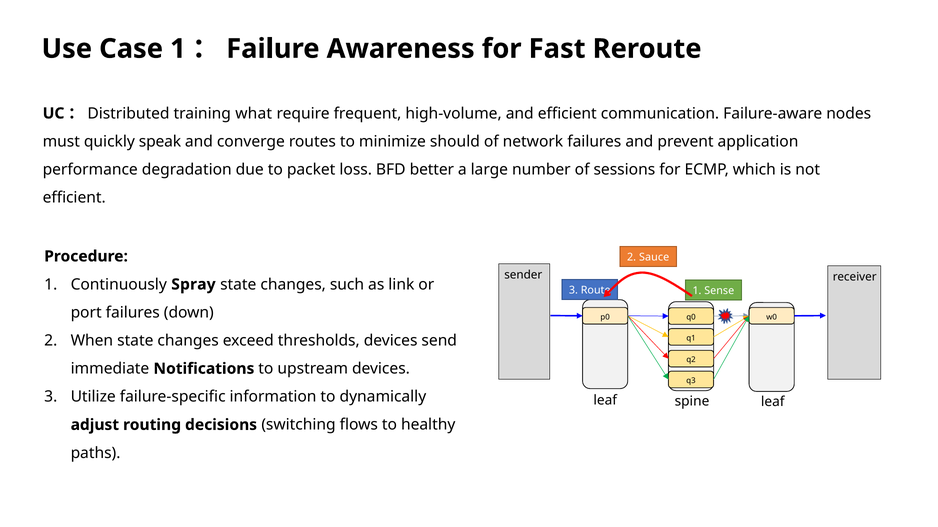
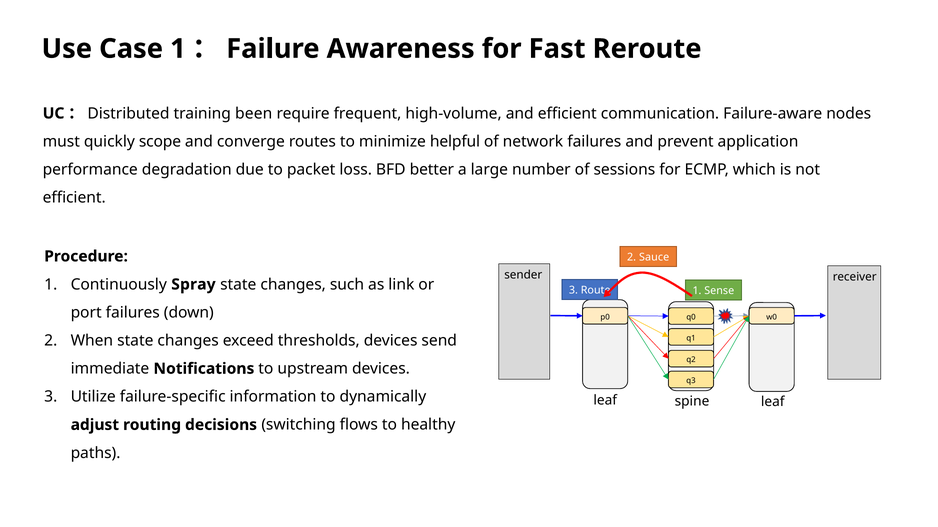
what: what -> been (254, 113)
speak: speak -> scope (160, 142)
should: should -> helpful (455, 142)
